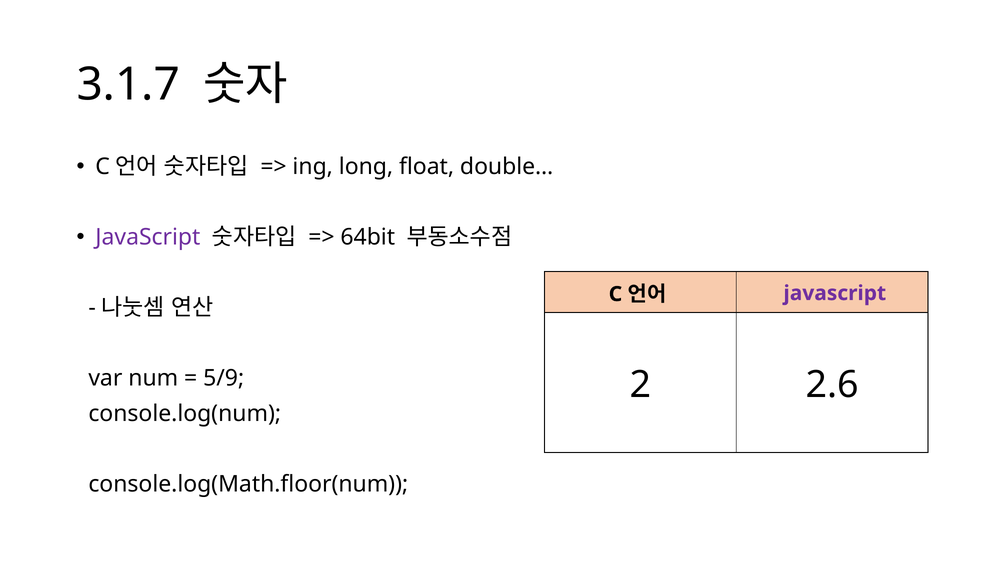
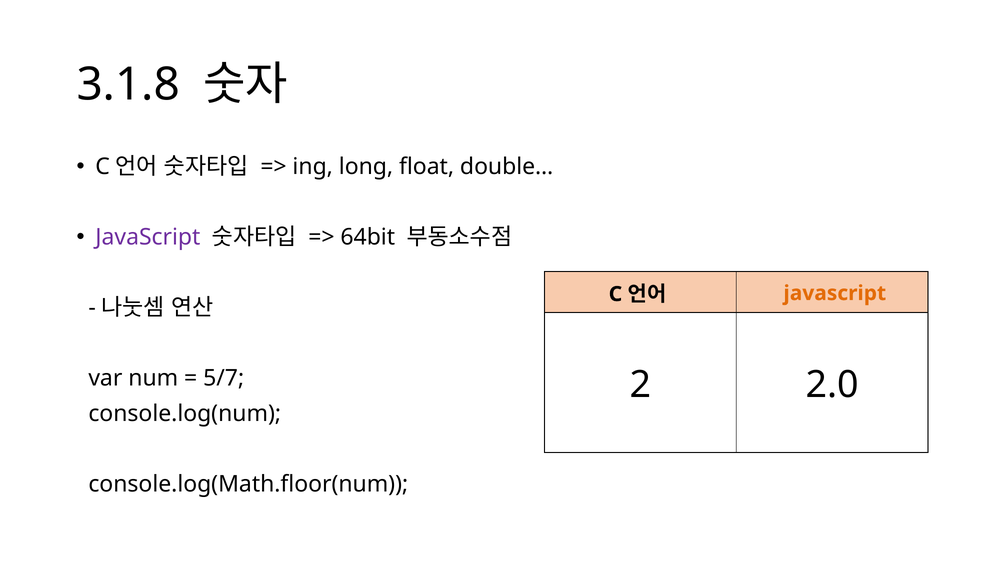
3.1.7: 3.1.7 -> 3.1.8 (128, 84)
javascript colour: purple -> orange (835, 293)
5/9: 5/9 -> 5/7 (224, 378)
2.6: 2.6 -> 2.0 (832, 384)
